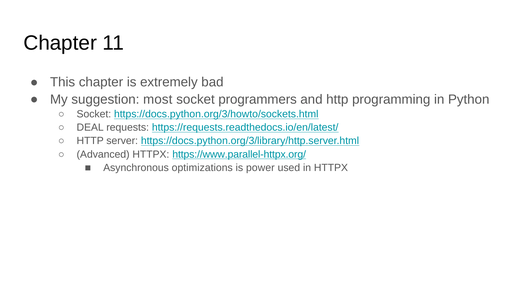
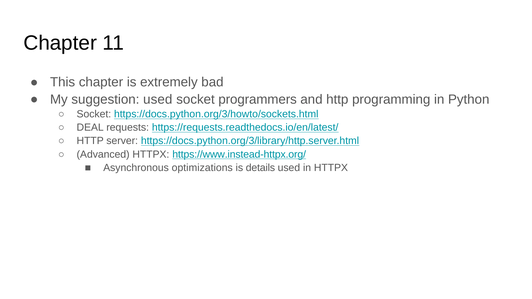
suggestion most: most -> used (158, 99)
https://www.parallel-httpx.org/: https://www.parallel-httpx.org/ -> https://www.instead-httpx.org/ (239, 154)
power: power -> details (260, 168)
